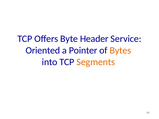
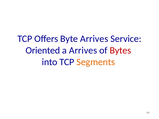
Byte Header: Header -> Arrives (94, 39)
a Pointer: Pointer -> Arrives (83, 51)
Bytes colour: orange -> red (120, 51)
